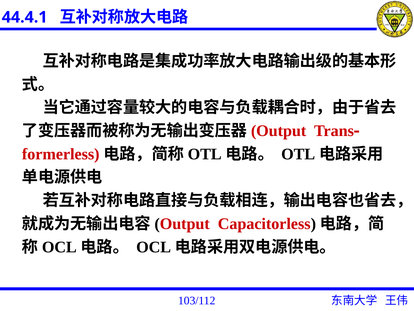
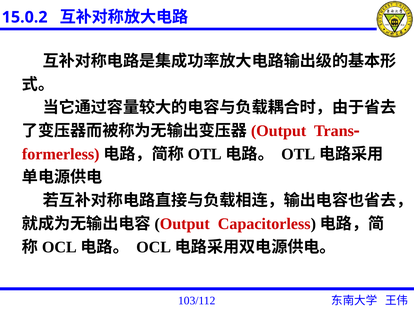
44.4.1: 44.4.1 -> 15.0.2 (25, 17)
